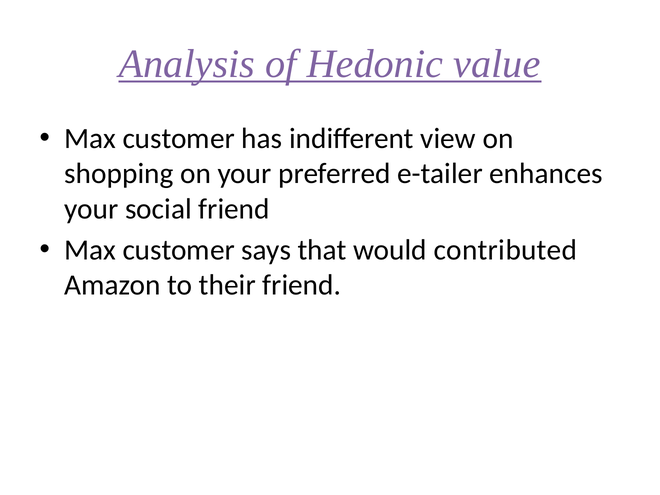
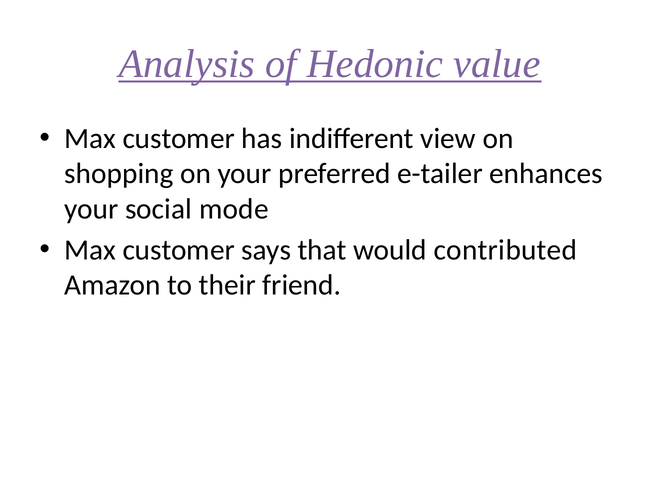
social friend: friend -> mode (234, 209)
